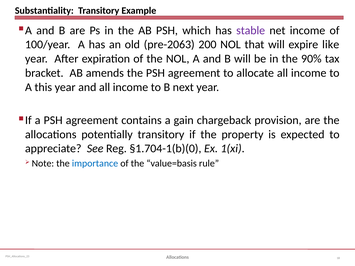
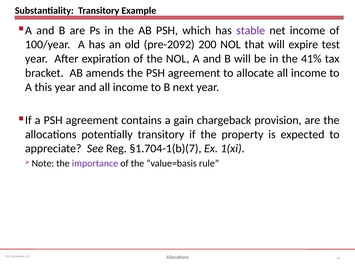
pre-2063: pre-2063 -> pre-2092 (169, 45)
like: like -> test (331, 45)
90%: 90% -> 41% (311, 59)
§1.704-1(b)(0: §1.704-1(b)(0 -> §1.704-1(b)(7 (165, 149)
importance colour: blue -> purple (95, 164)
